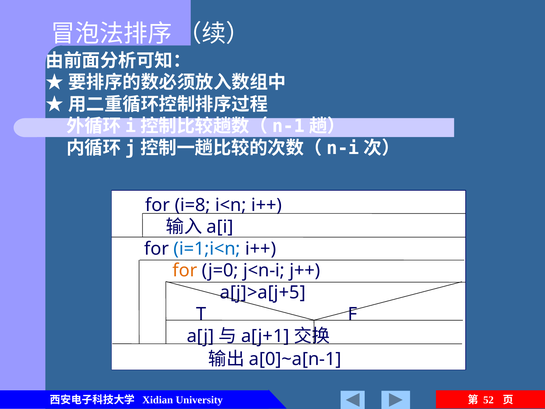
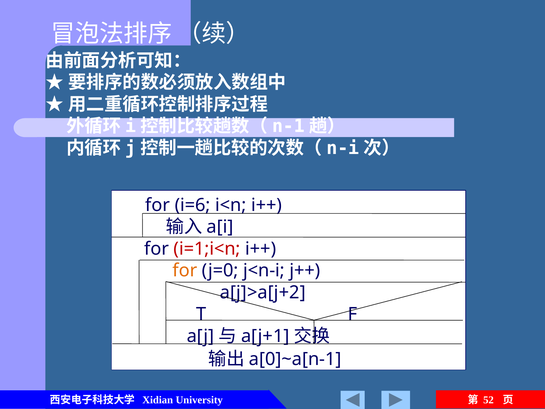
i=8: i=8 -> i=6 (193, 205)
i=1;i<n colour: blue -> red (207, 249)
a[j]>a[j+5: a[j]>a[j+5 -> a[j]>a[j+2 (263, 292)
